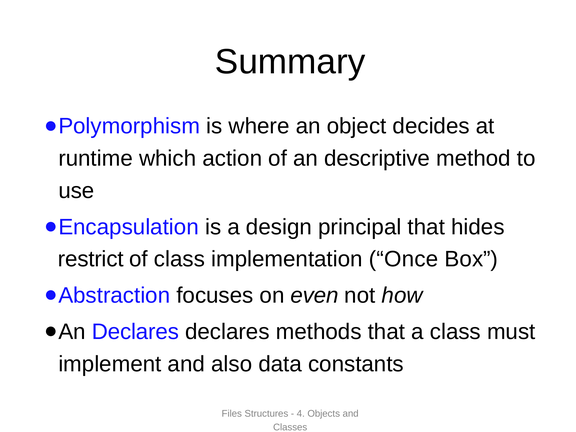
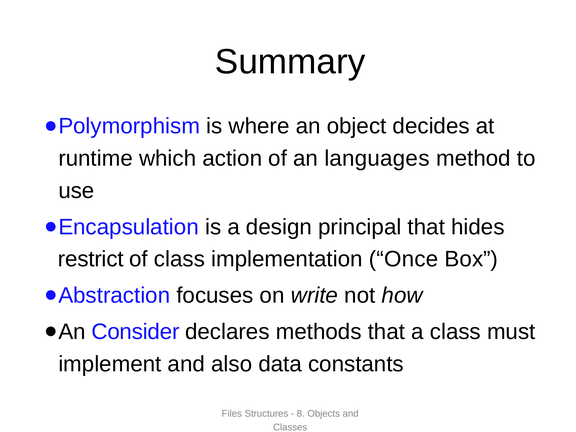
descriptive: descriptive -> languages (377, 158)
even: even -> write (314, 295)
Declares: Declares -> Consider (135, 332)
4: 4 -> 8 (301, 414)
